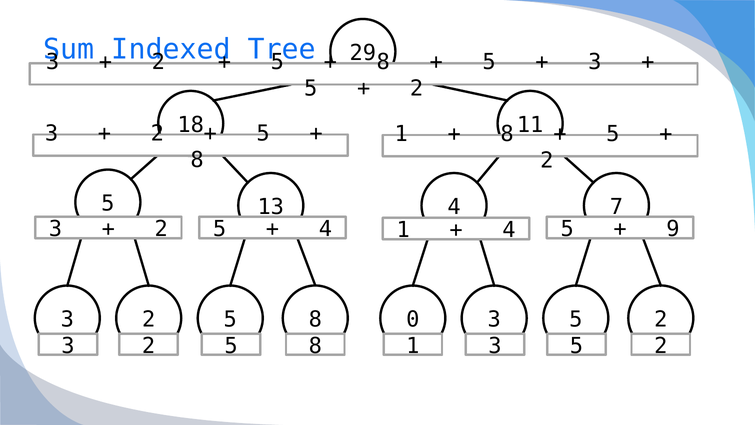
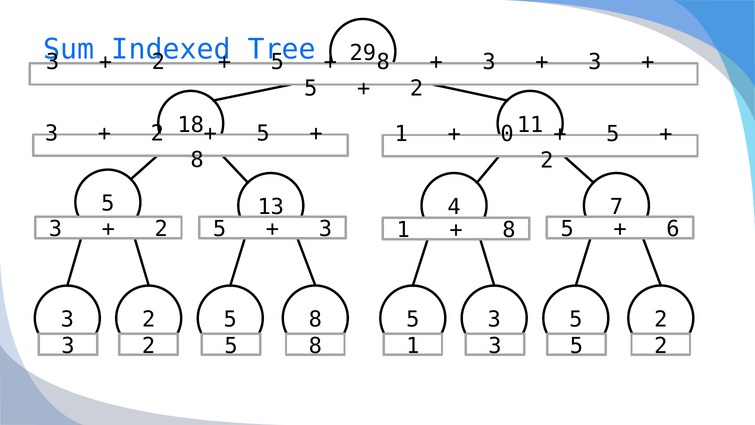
5: 5 -> 3 (489, 62)
8: 8 -> 0 (507, 134)
4: 4 -> 3 (325, 229)
4: 4 -> 8 (509, 230)
9: 9 -> 6 (673, 229)
5 8 0: 0 -> 5 (413, 319)
